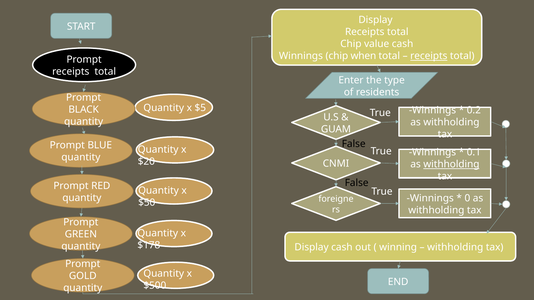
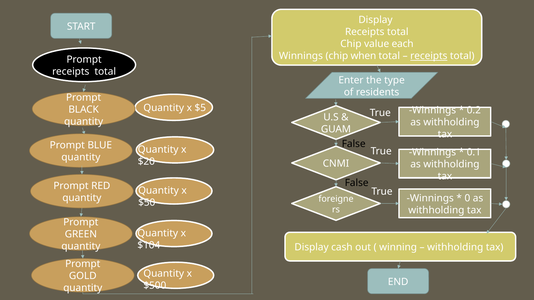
value cash: cash -> each (403, 44)
withholding underline: present -> none (451, 164)
$178: $178 -> $104 (149, 246)
